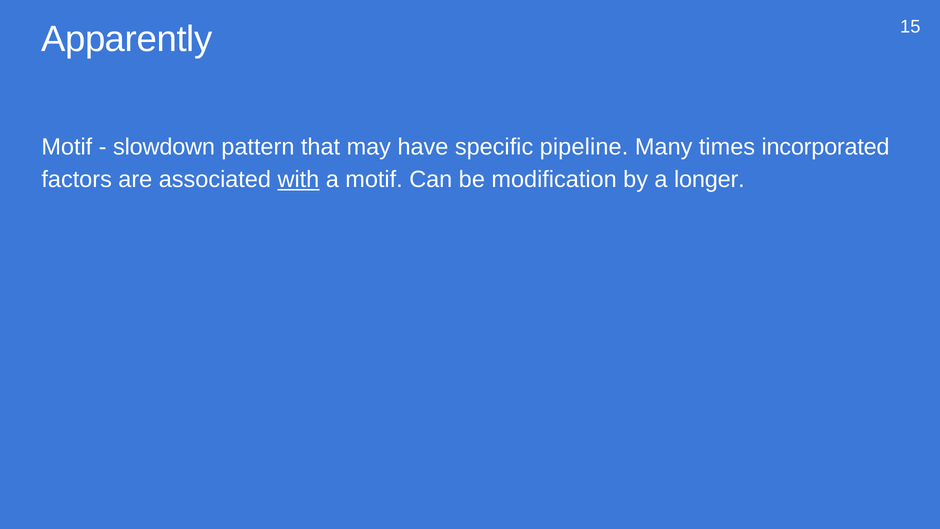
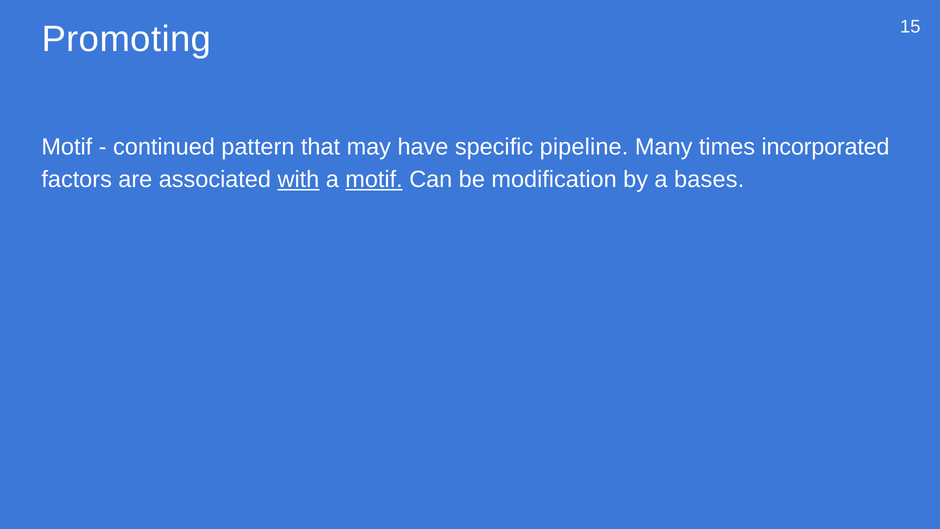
Apparently: Apparently -> Promoting (126, 39)
slowdown: slowdown -> continued (164, 147)
motif underline: none -> present (374, 180)
longer: longer -> bases (709, 180)
